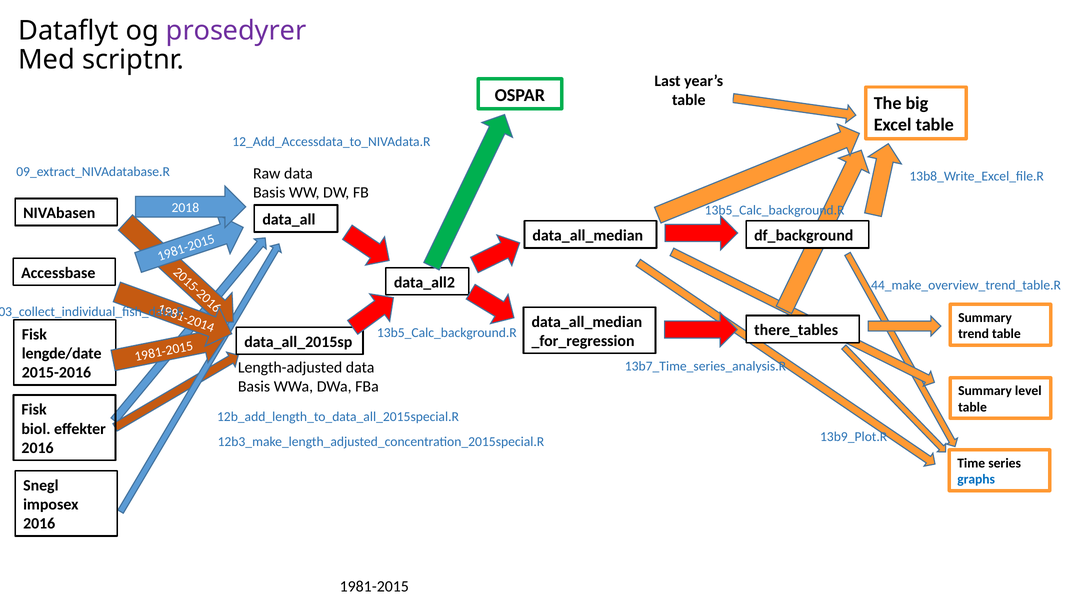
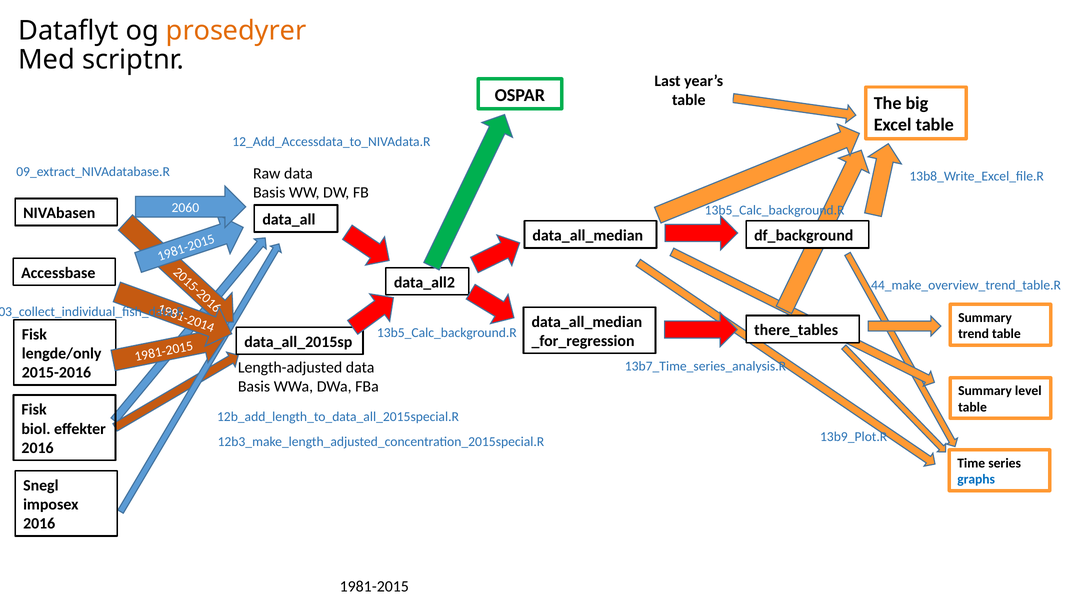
prosedyrer colour: purple -> orange (236, 30)
2018: 2018 -> 2060 (185, 208)
lengde/date: lengde/date -> lengde/only (62, 353)
